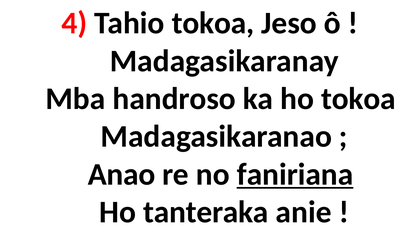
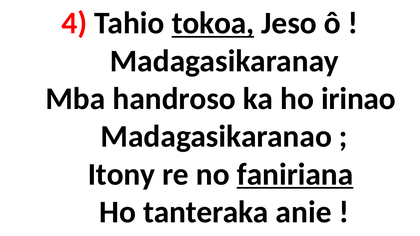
tokoa underline: none -> present (213, 23)
ho tokoa: tokoa -> irinao (359, 99)
Anao: Anao -> Itony (121, 174)
